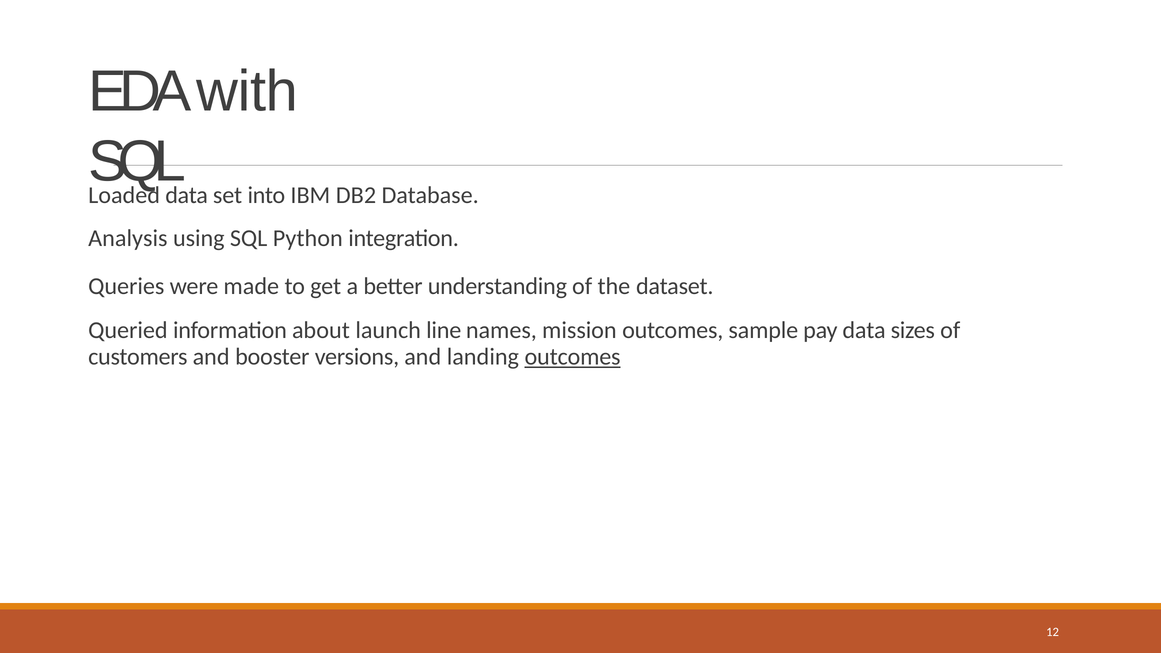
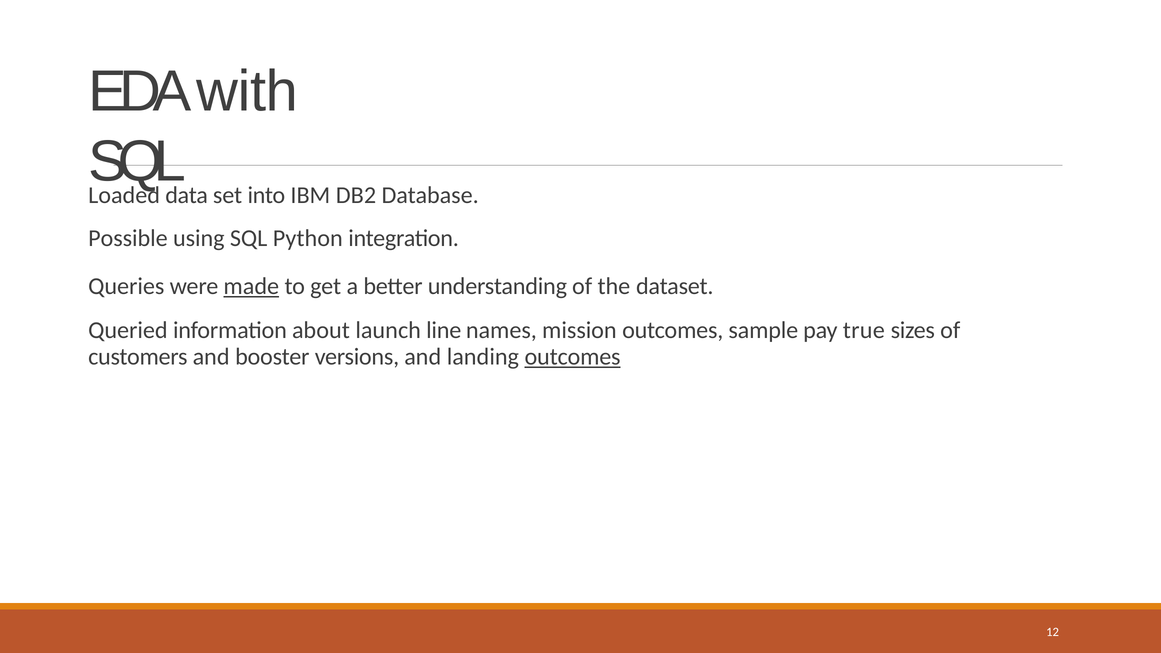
Analysis: Analysis -> Possible (128, 238)
made underline: none -> present (251, 286)
pay data: data -> true (864, 330)
